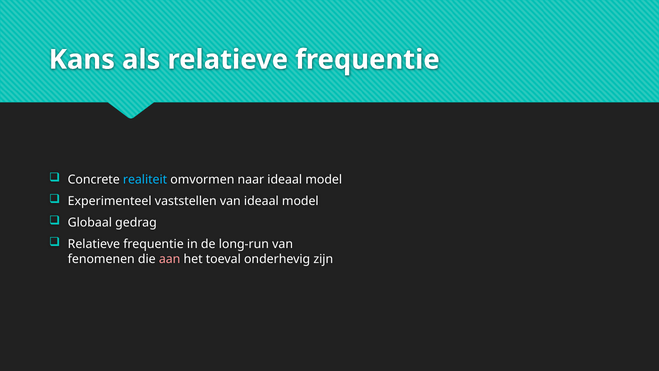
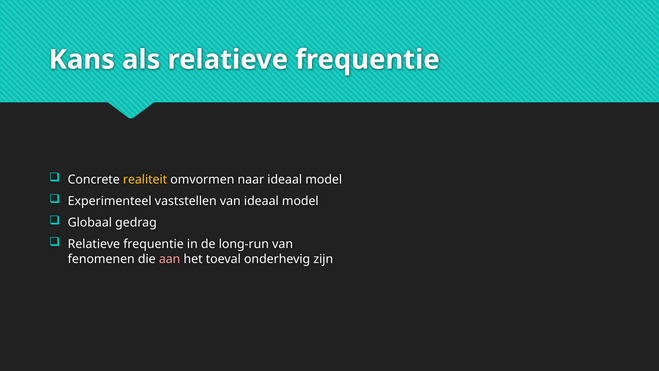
realiteit colour: light blue -> yellow (145, 180)
